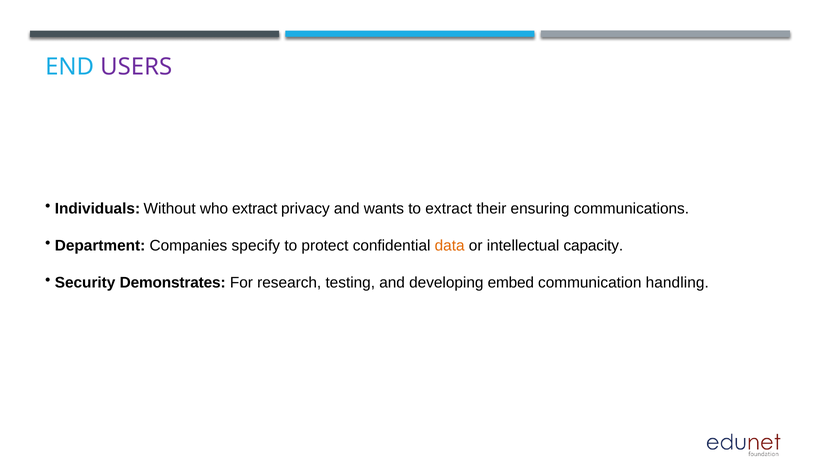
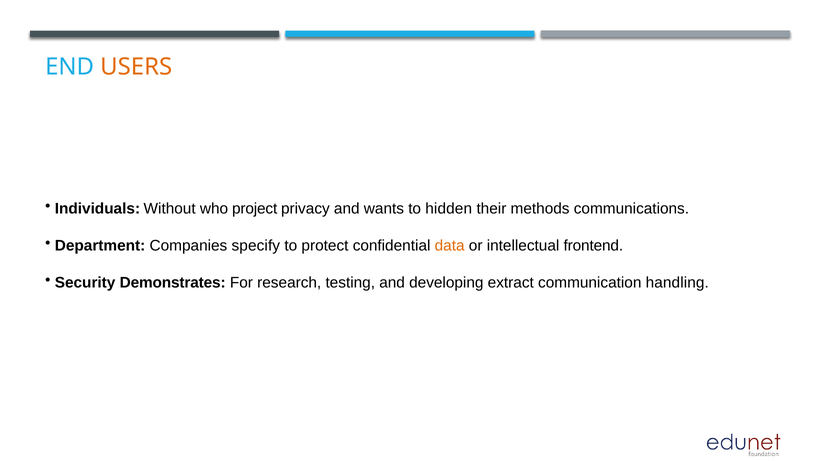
USERS colour: purple -> orange (136, 67)
who extract: extract -> project (255, 209)
to extract: extract -> hidden (449, 209)
ensuring: ensuring -> methods (540, 209)
capacity: capacity -> frontend (593, 246)
embed: embed -> extract (511, 283)
